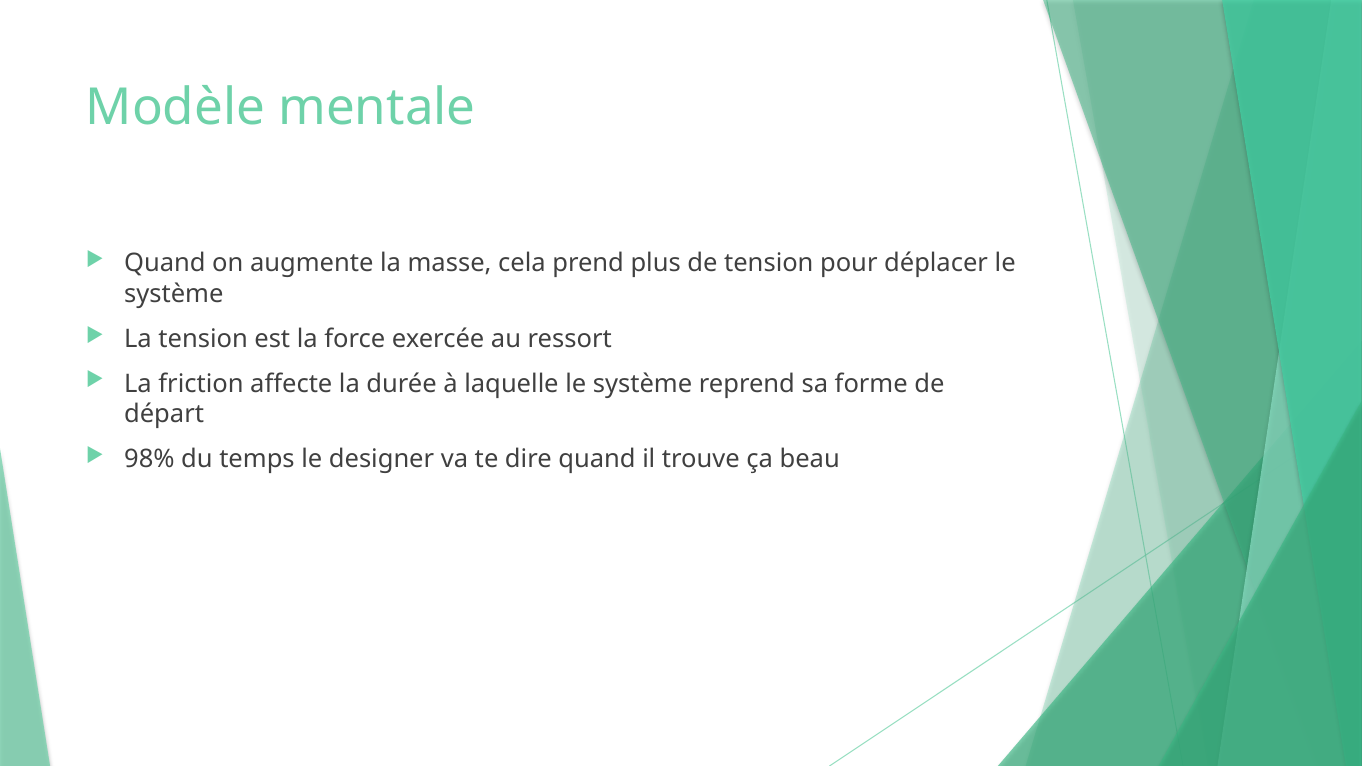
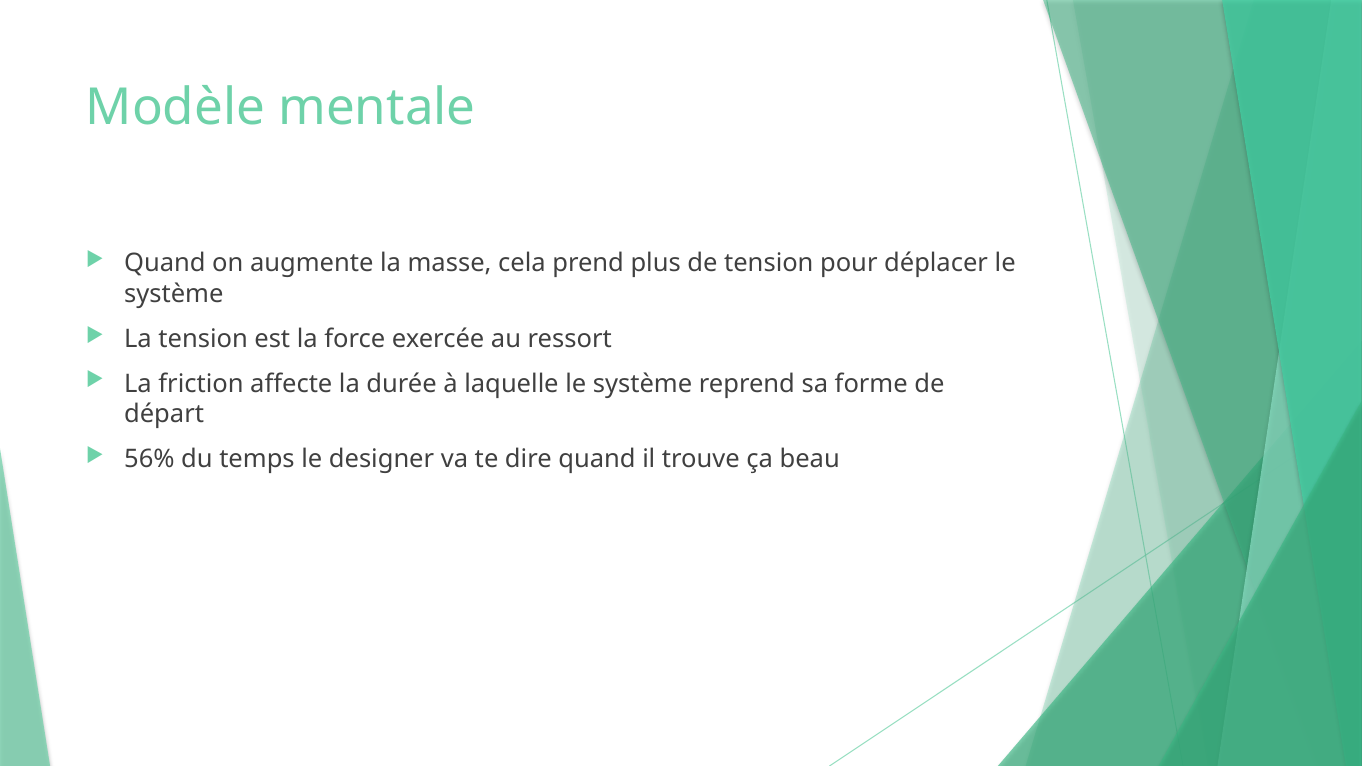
98%: 98% -> 56% (149, 459)
